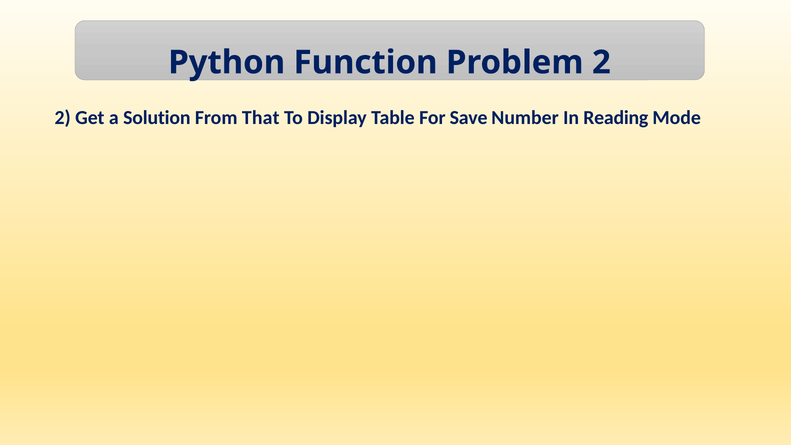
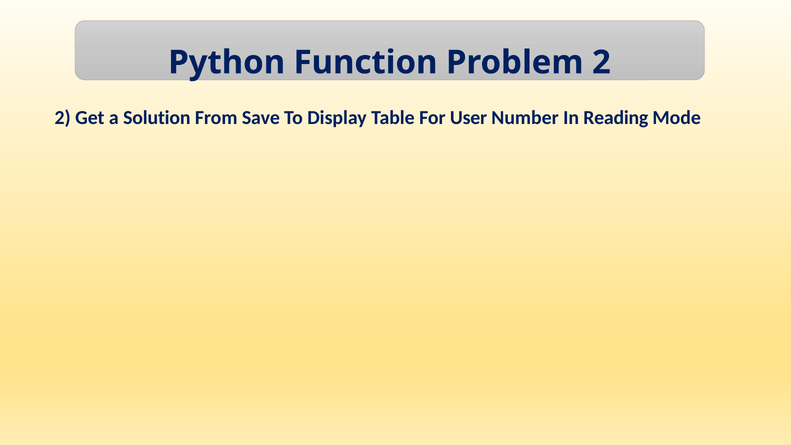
That: That -> Save (261, 118)
Save: Save -> User (469, 118)
